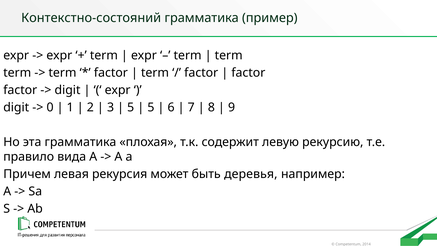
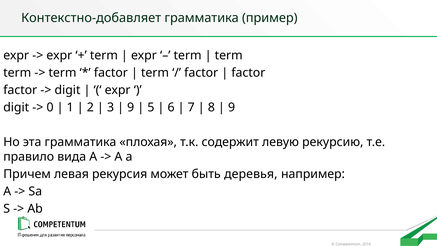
Контекстно-состояний: Контекстно-состояний -> Контекстно-добавляет (91, 18)
5: 5 -> 9 (131, 107)
